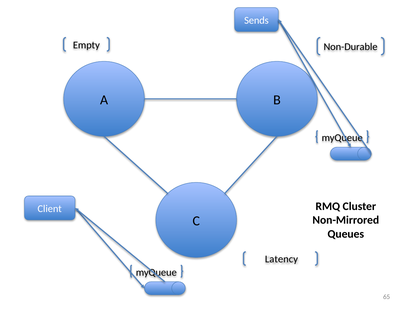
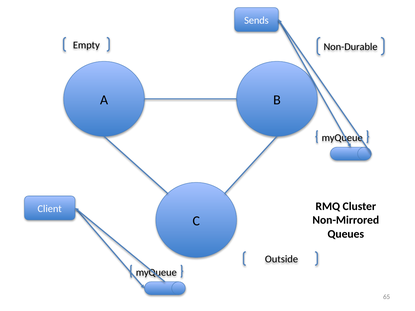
Latency: Latency -> Outside (281, 259)
